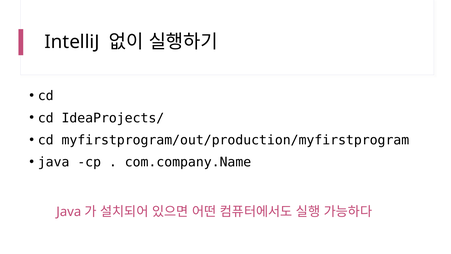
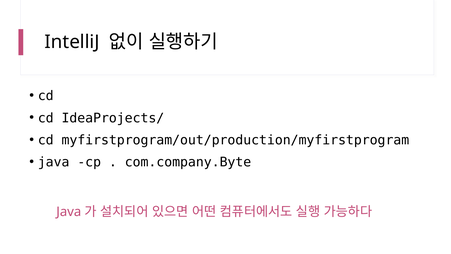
com.company.Name: com.company.Name -> com.company.Byte (188, 162)
